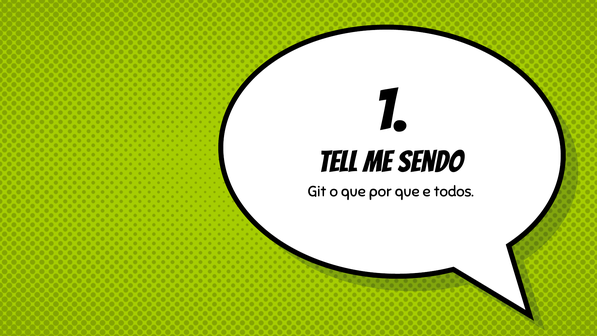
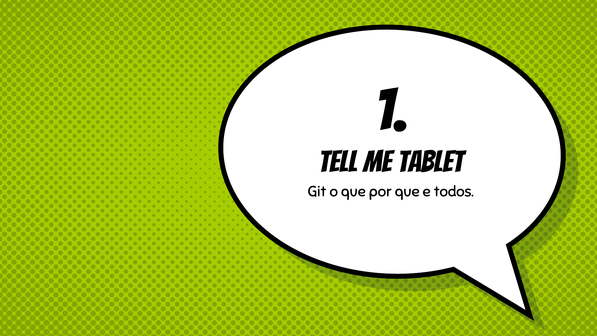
sendo: sendo -> tablet (430, 162)
